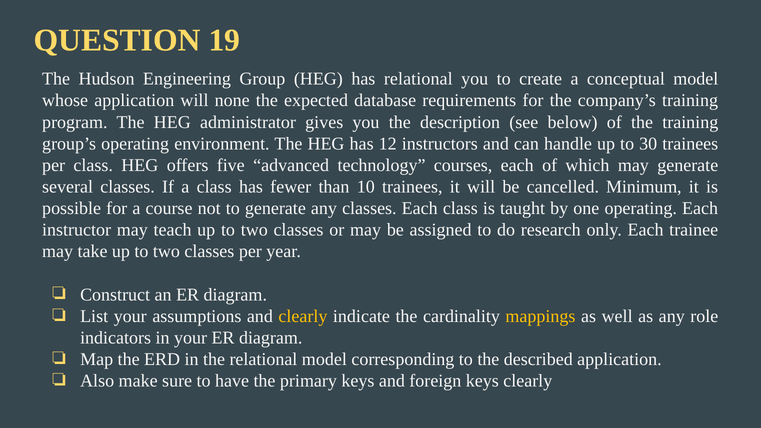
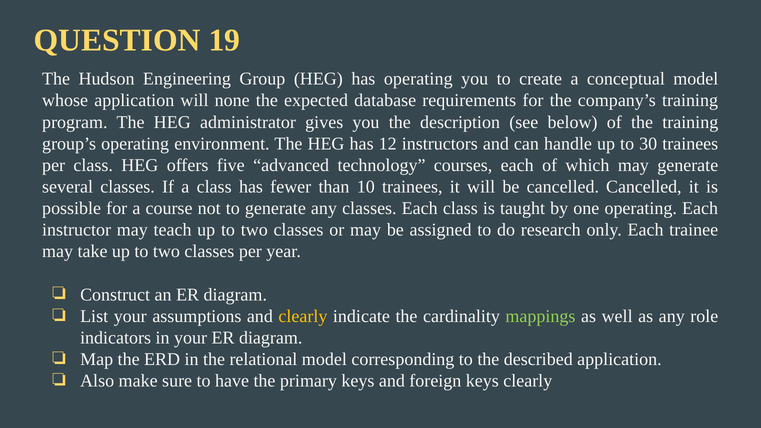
has relational: relational -> operating (418, 79)
cancelled Minimum: Minimum -> Cancelled (644, 187)
mappings colour: yellow -> light green (540, 316)
